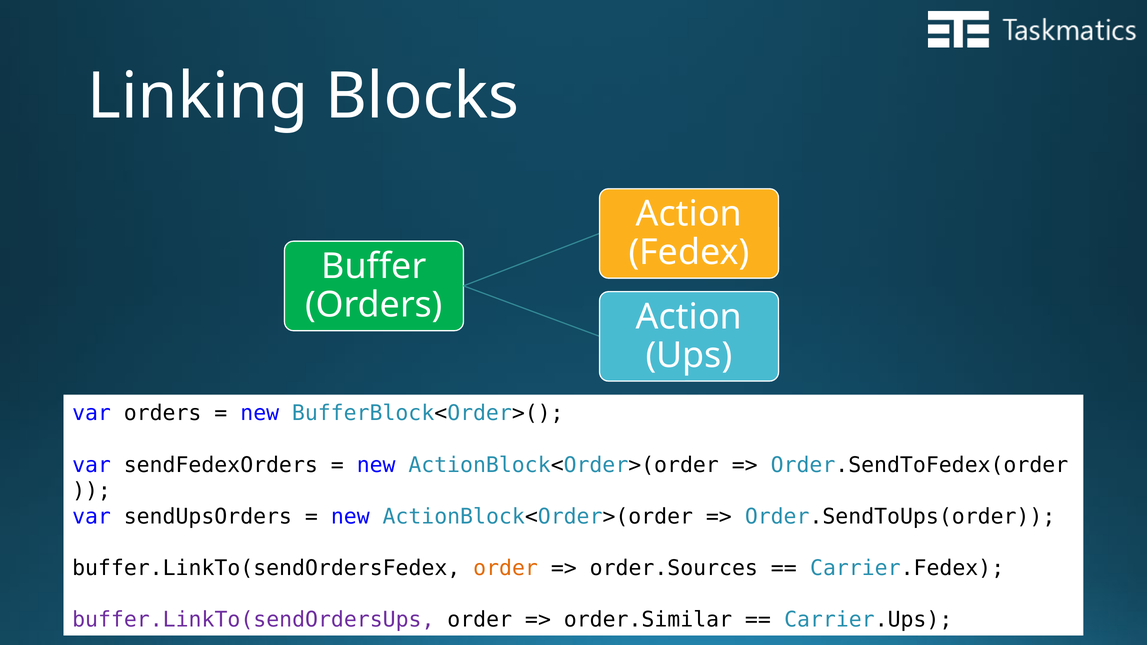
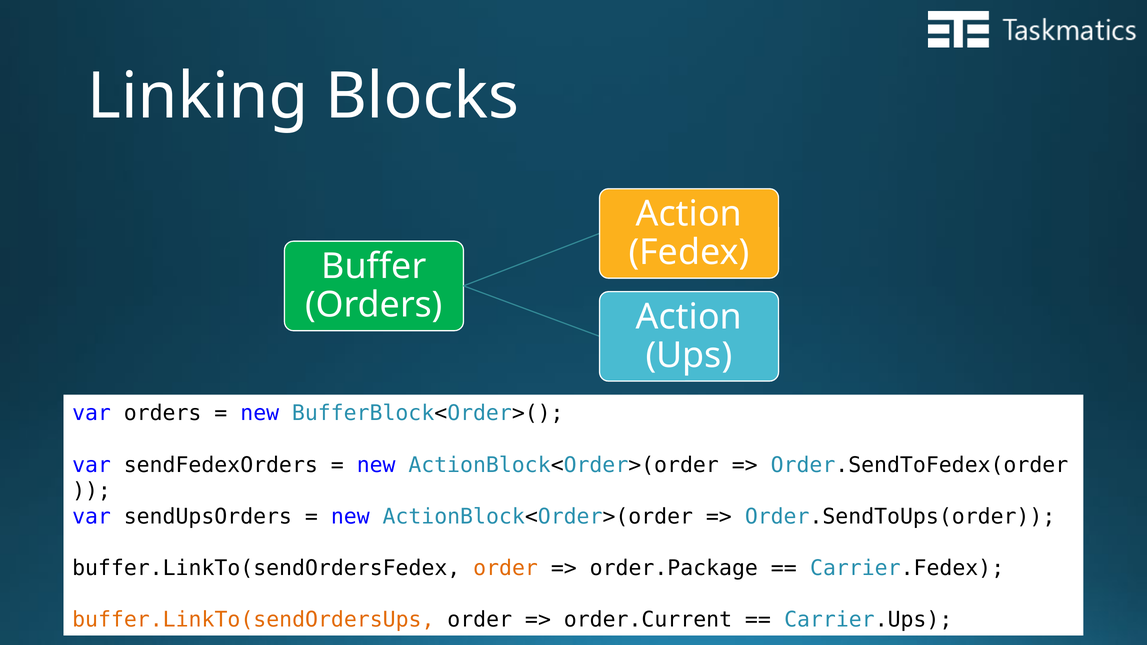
order.Sources: order.Sources -> order.Package (674, 568)
buffer.LinkTo(sendOrdersUps colour: purple -> orange (253, 620)
order.Similar: order.Similar -> order.Current (648, 620)
